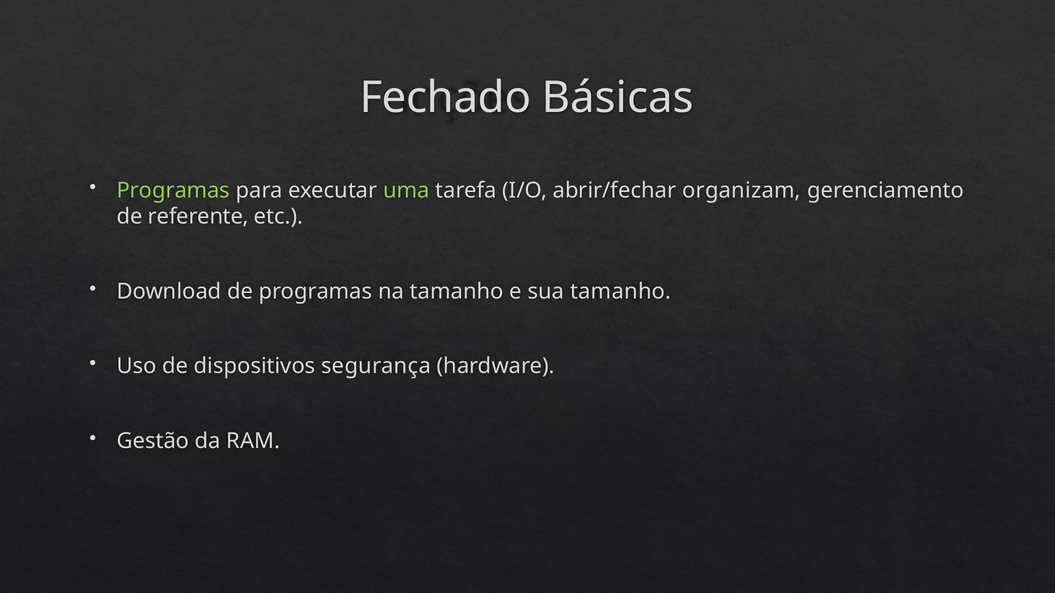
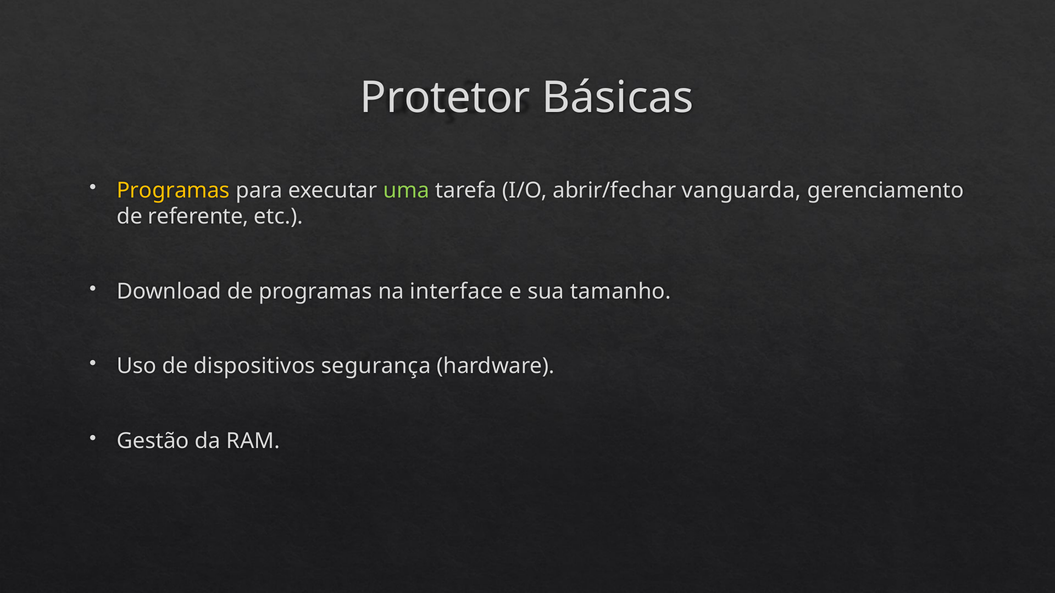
Fechado: Fechado -> Protetor (445, 98)
Programas colour: light green -> yellow (173, 190)
organizam: organizam -> vanguarda (742, 190)
na tamanho: tamanho -> interface (457, 292)
